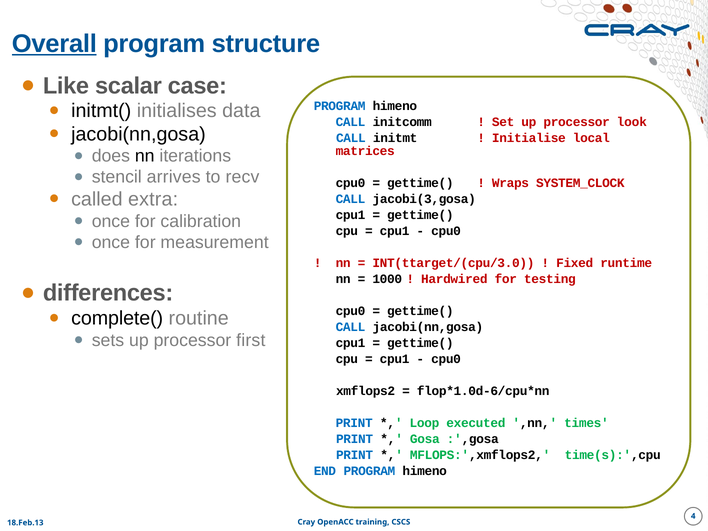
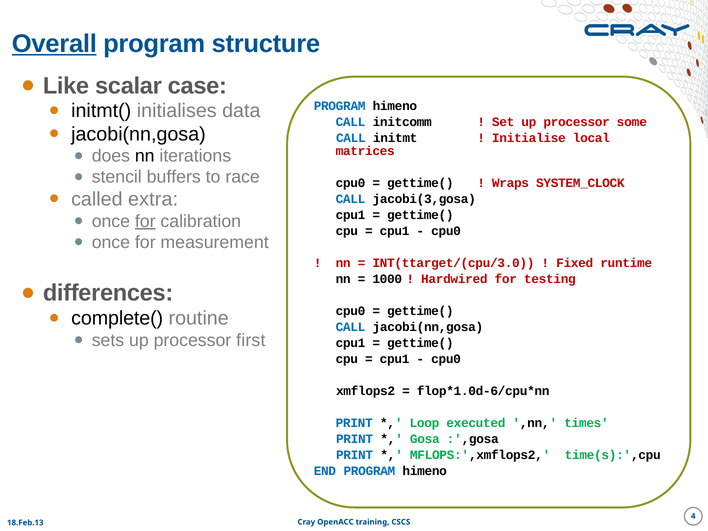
look: look -> some (632, 122)
arrives: arrives -> buffers (174, 177)
recv: recv -> race (243, 177)
for underline: none -> present (145, 221)
